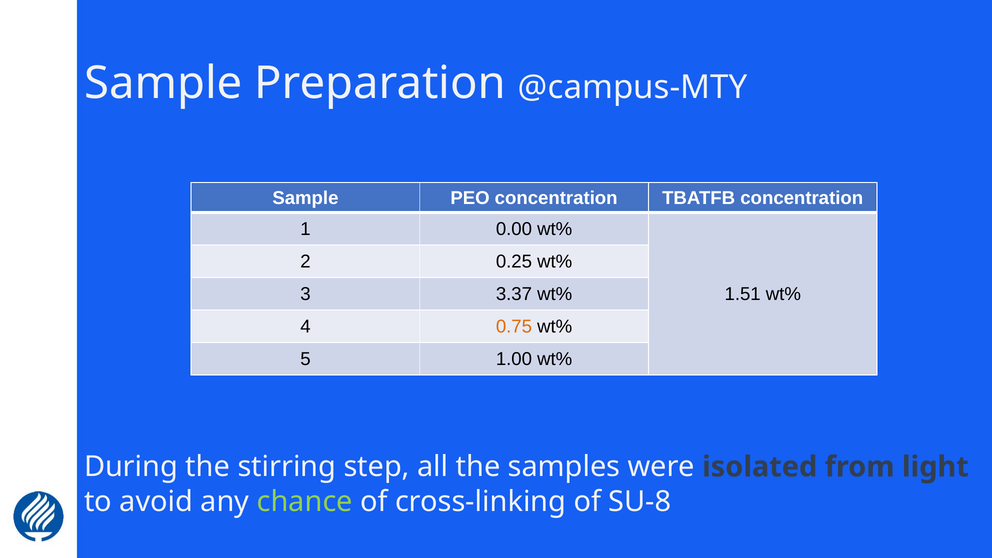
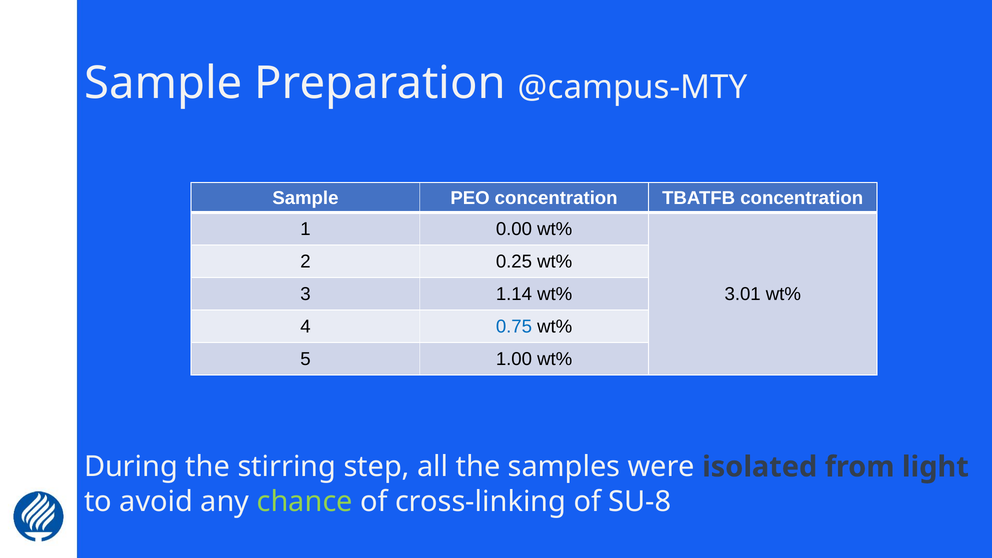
3.37: 3.37 -> 1.14 (514, 294)
1.51: 1.51 -> 3.01 (743, 294)
0.75 colour: orange -> blue (514, 327)
